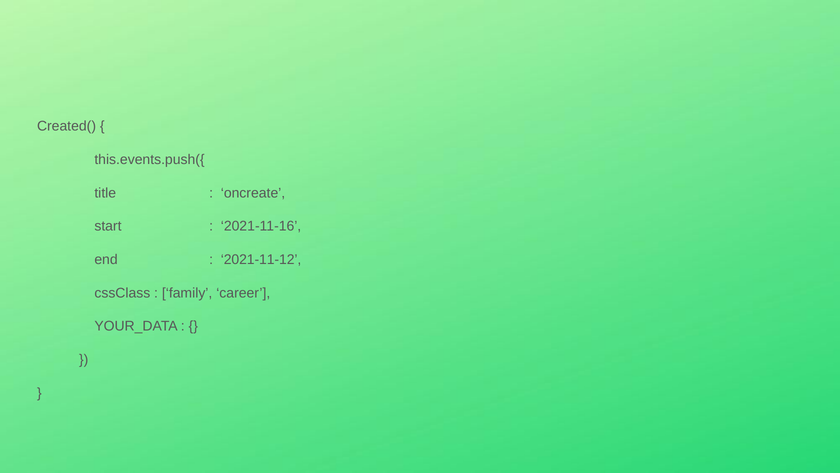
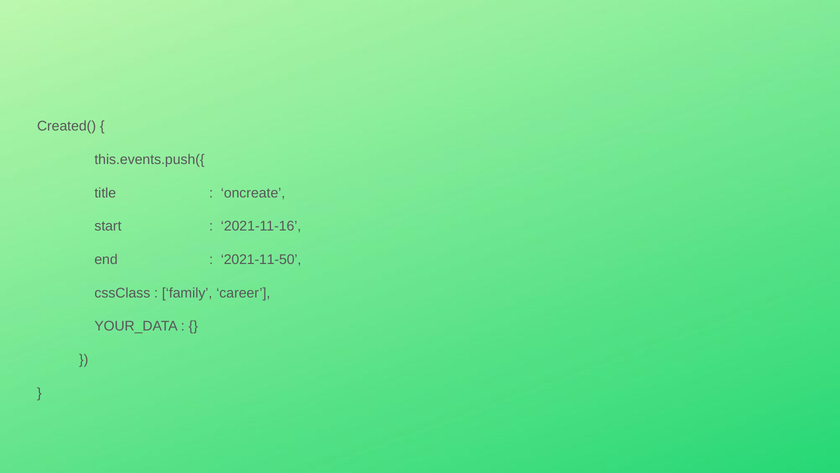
2021-11-12: 2021-11-12 -> 2021-11-50 (261, 259)
